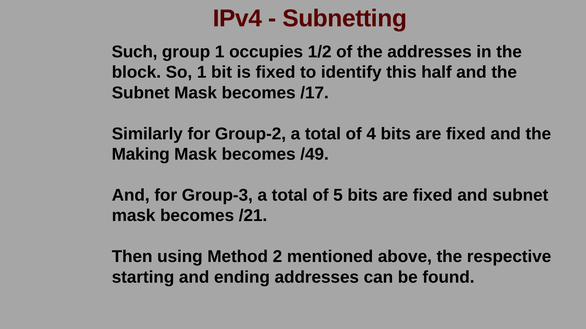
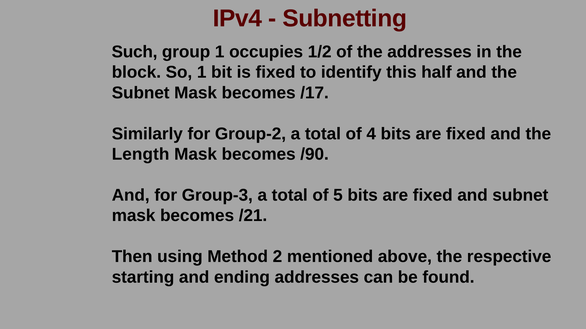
Making: Making -> Length (141, 155)
/49: /49 -> /90 (315, 155)
